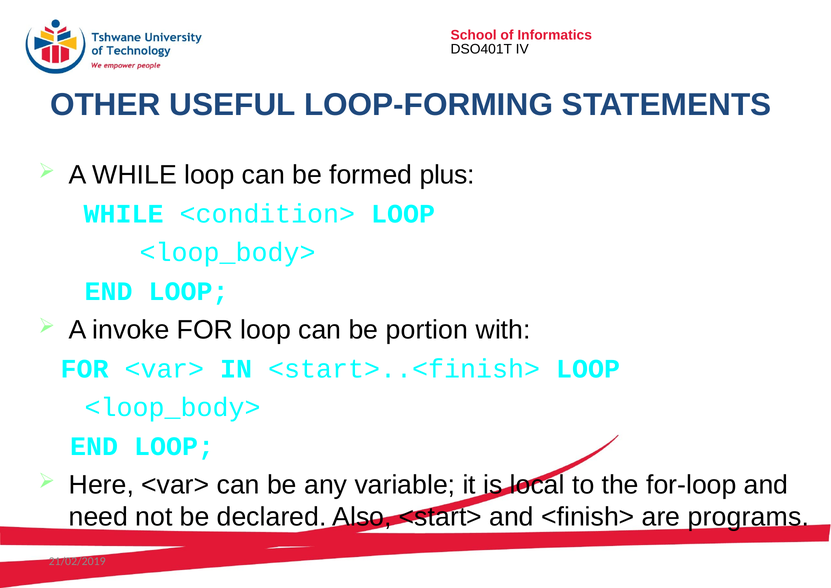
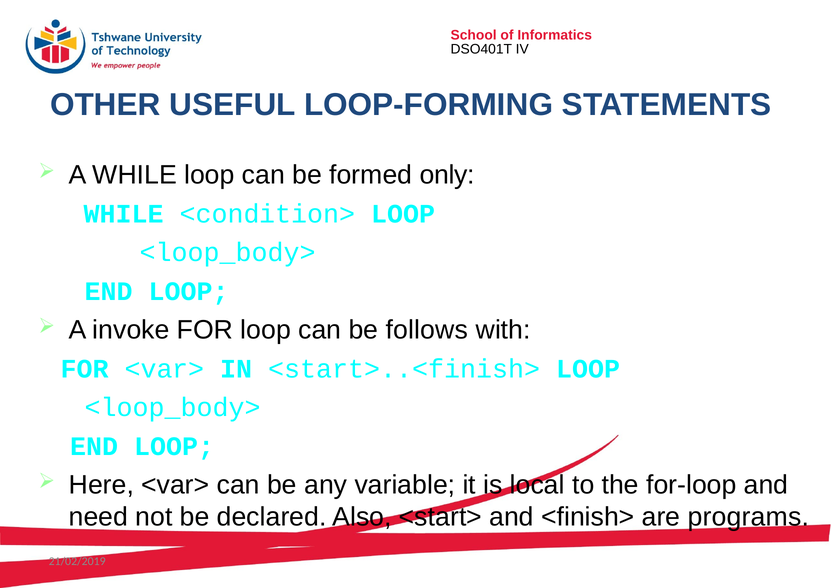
plus: plus -> only (447, 175)
portion: portion -> follows (427, 330)
